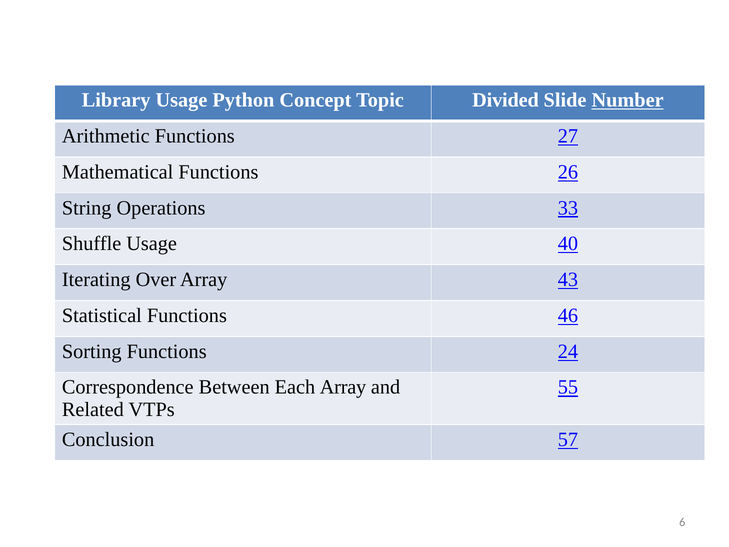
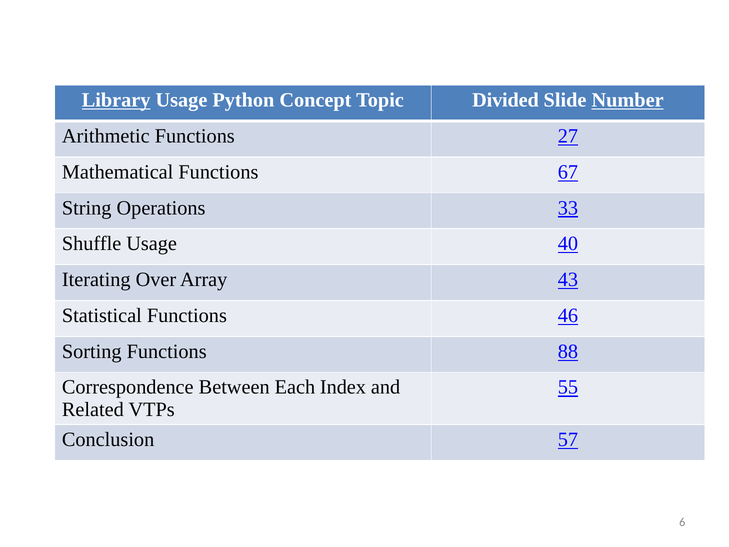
Library underline: none -> present (116, 100)
26: 26 -> 67 (568, 172)
24: 24 -> 88 (568, 351)
Each Array: Array -> Index (343, 387)
